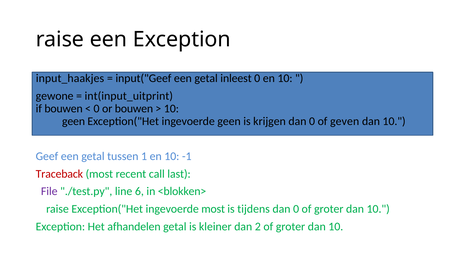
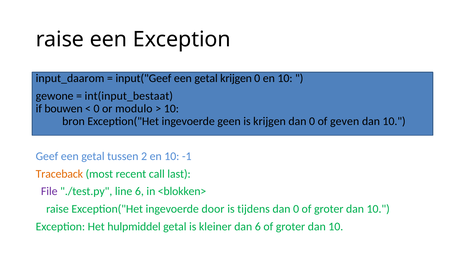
input_haakjes: input_haakjes -> input_daarom (70, 78)
getal inleest: inleest -> krijgen (236, 78)
int(input_uitprint: int(input_uitprint -> int(input_bestaat (129, 96)
or bouwen: bouwen -> modulo (134, 108)
geen: geen -> bron (73, 121)
1: 1 -> 2 (144, 156)
Traceback colour: red -> orange (59, 174)
ingevoerde most: most -> door (213, 209)
afhandelen: afhandelen -> hulpmiddel (134, 226)
dan 2: 2 -> 6 (258, 226)
